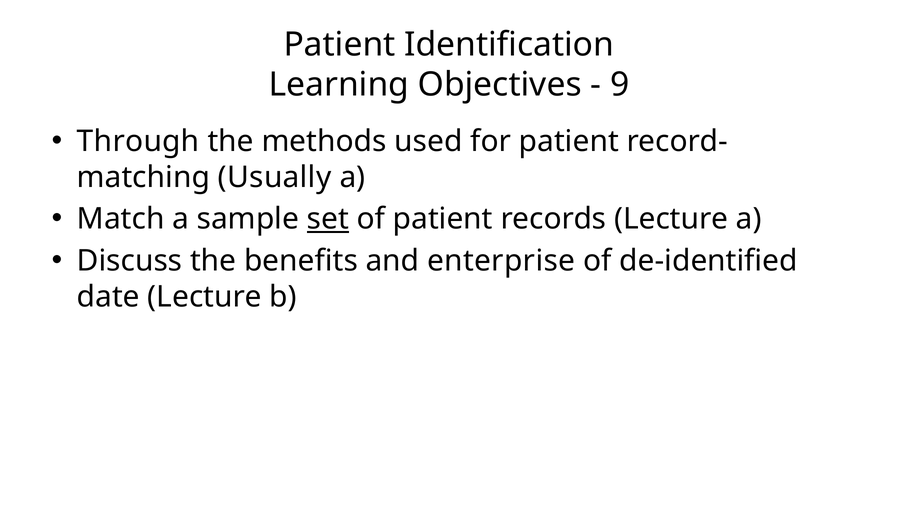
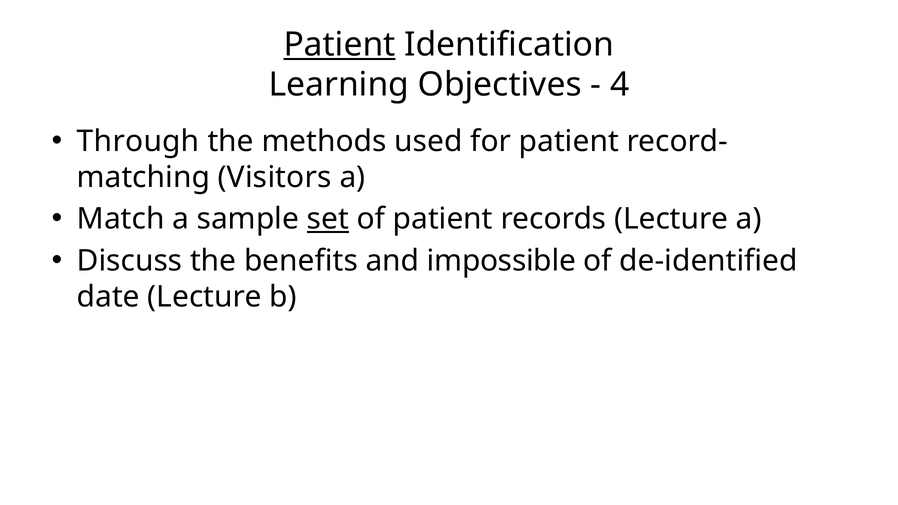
Patient underline: none -> present (340, 44)
9: 9 -> 4 (620, 85)
Usually: Usually -> Visitors (275, 177)
enterprise: enterprise -> impossible (501, 261)
